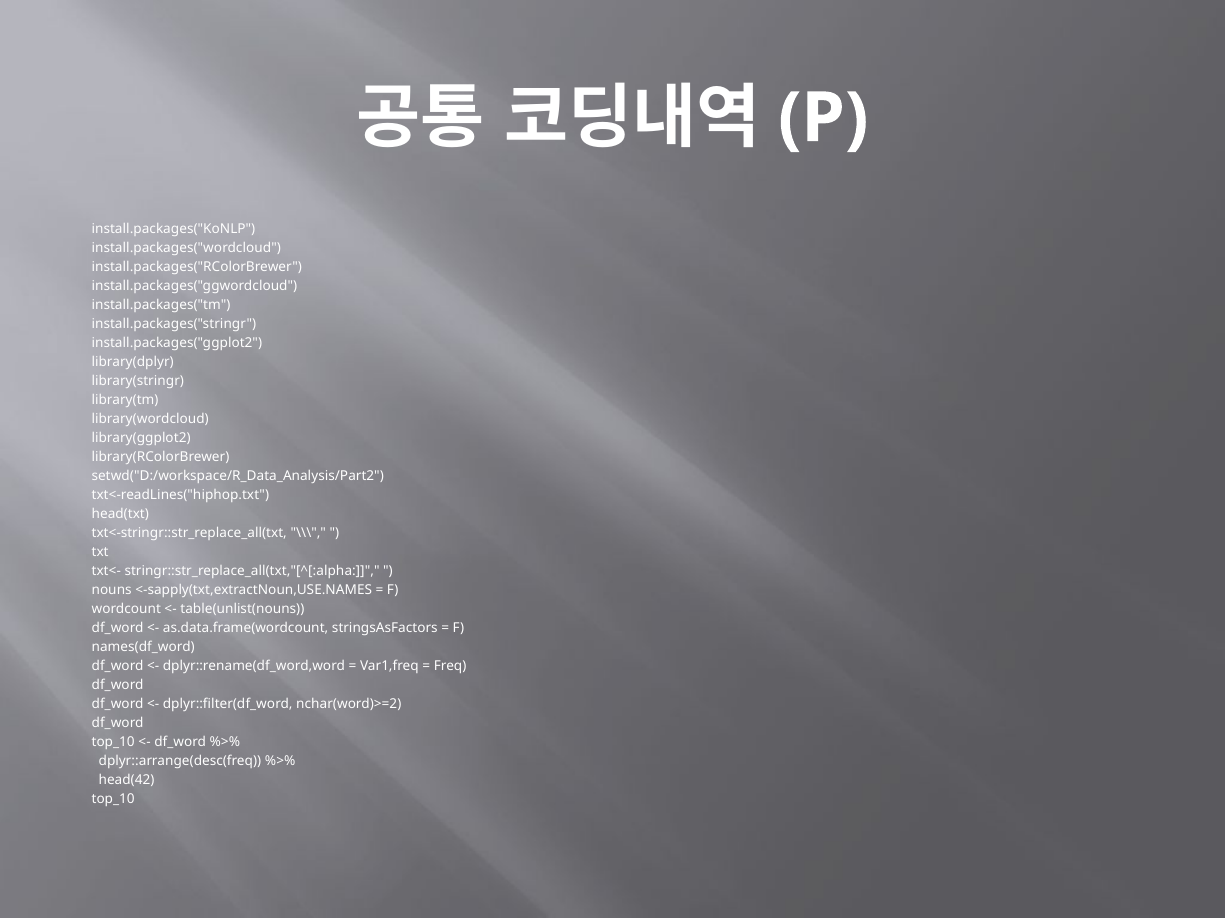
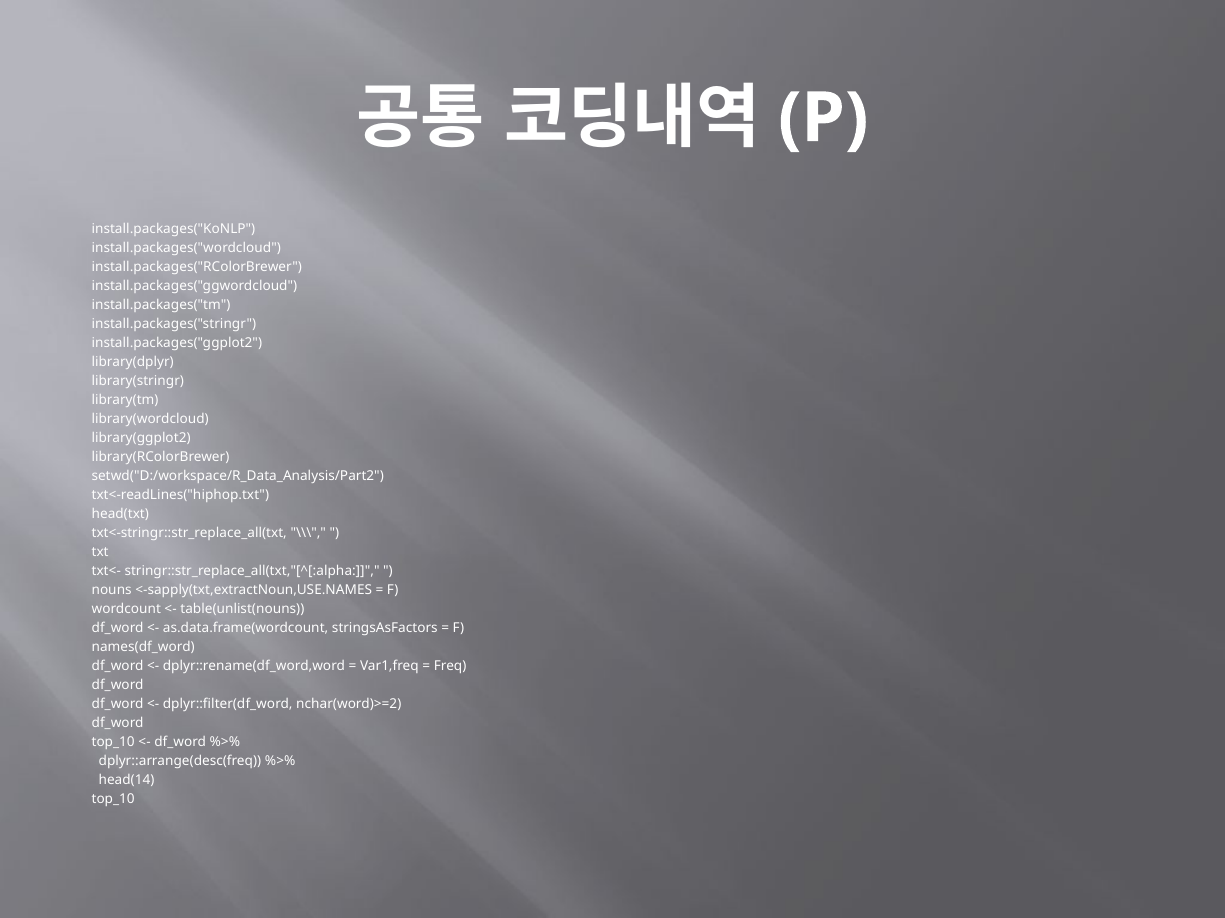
head(42: head(42 -> head(14 (127, 781)
